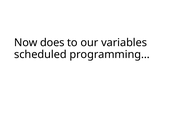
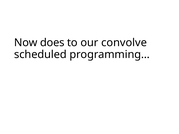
variables: variables -> convolve (124, 43)
